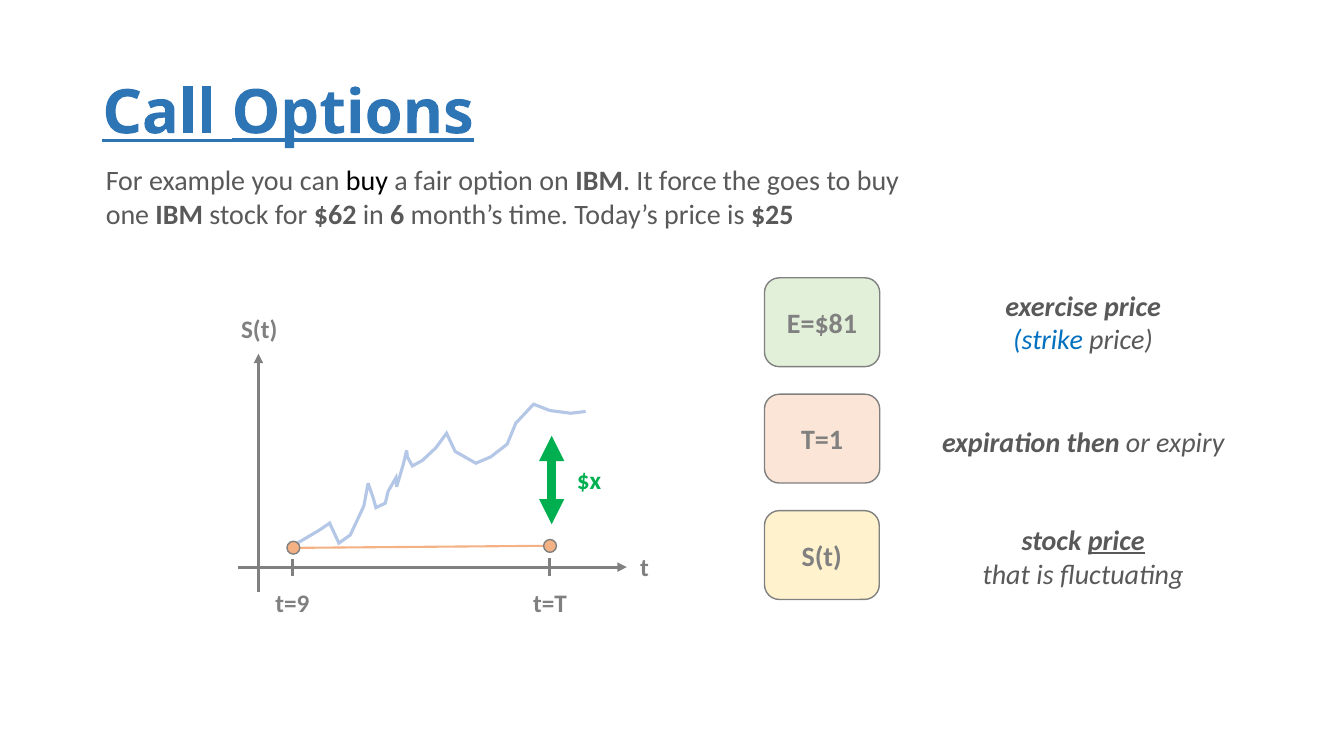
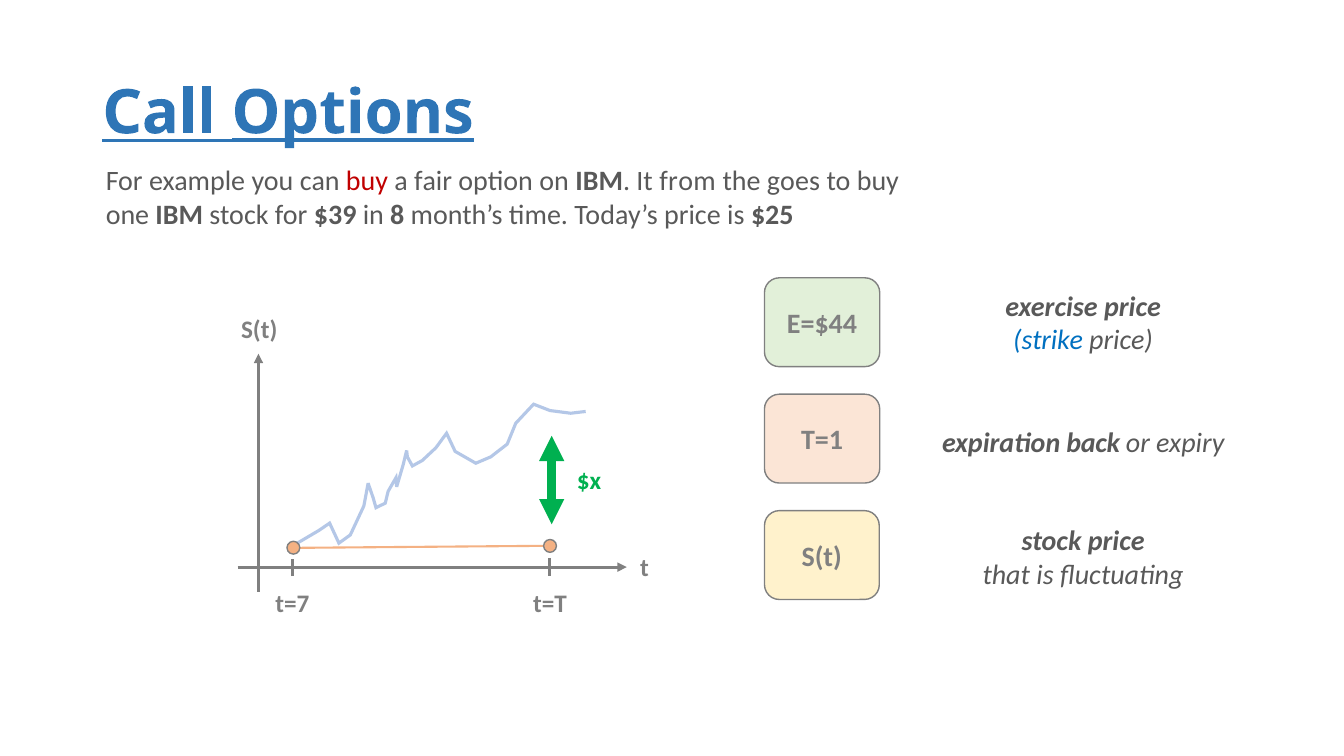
buy colour: black -> red (367, 182)
force: force -> from (688, 182)
$62: $62 -> $39 (335, 215)
6: 6 -> 8 (397, 215)
E=$81: E=$81 -> E=$44 (822, 324)
then: then -> back (1093, 443)
price underline: present -> none (1116, 541)
t=9: t=9 -> t=7 (292, 604)
